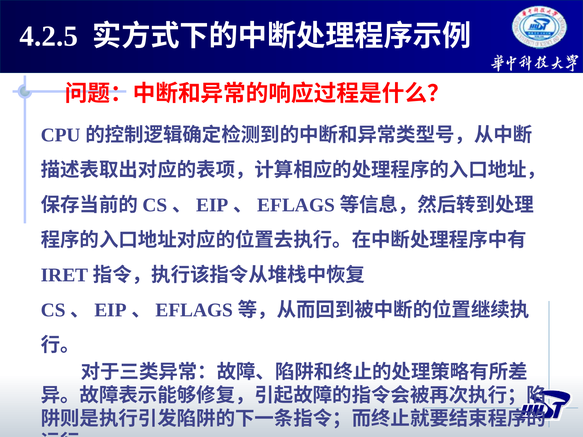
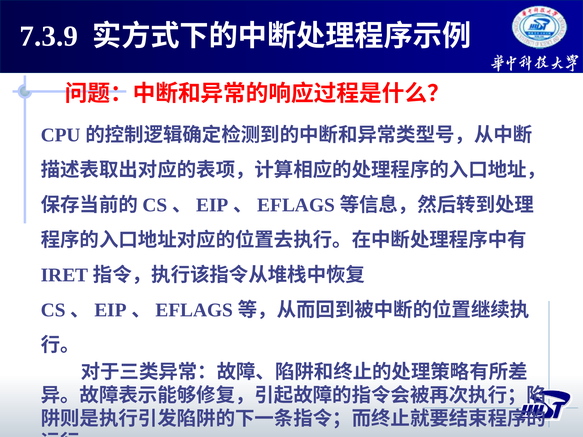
4.2.5: 4.2.5 -> 7.3.9 (49, 36)
